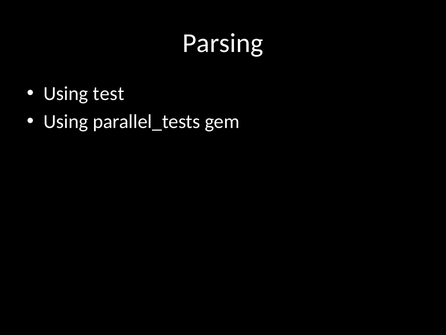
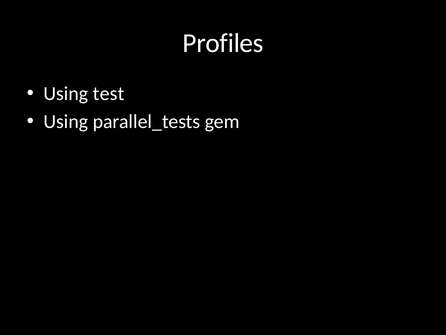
Parsing: Parsing -> Profiles (223, 43)
